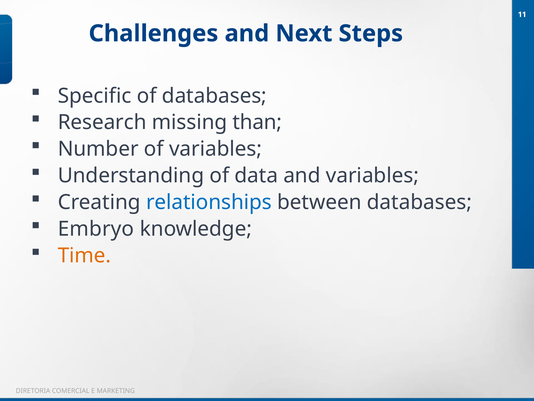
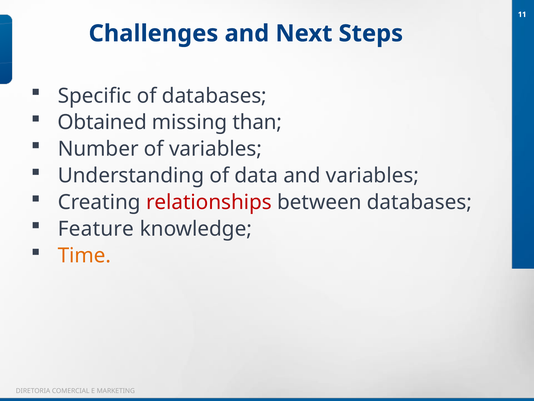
Research: Research -> Obtained (102, 122)
relationships colour: blue -> red (209, 202)
Embryo: Embryo -> Feature (96, 229)
